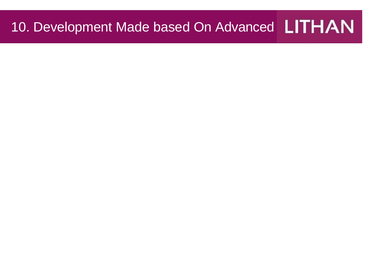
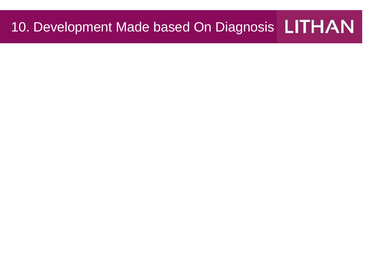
Advanced: Advanced -> Diagnosis (245, 27)
